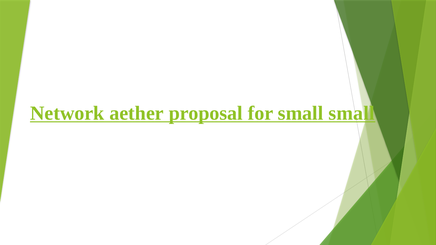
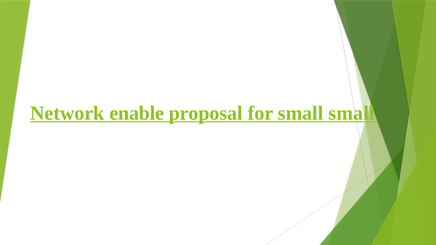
aether: aether -> enable (137, 113)
